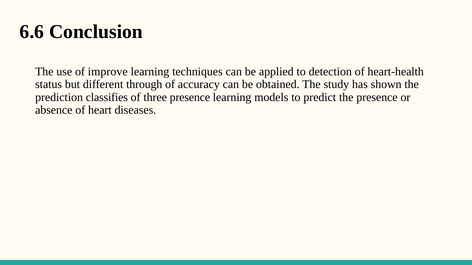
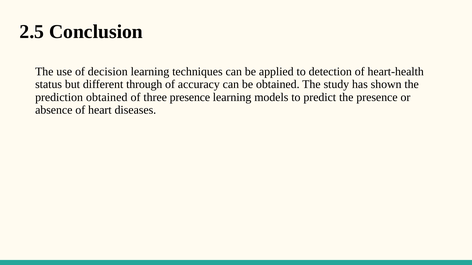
6.6: 6.6 -> 2.5 (32, 32)
improve: improve -> decision (108, 72)
prediction classifies: classifies -> obtained (107, 97)
